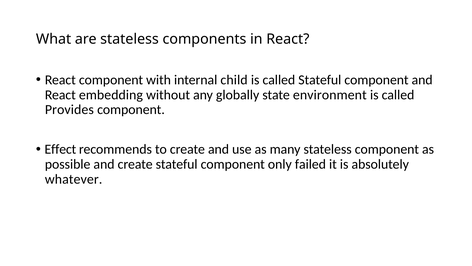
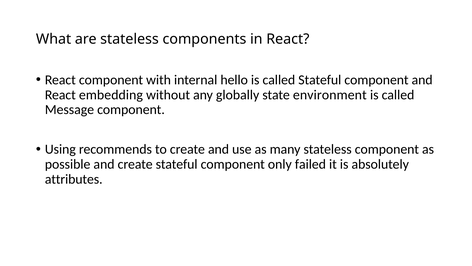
child: child -> hello (234, 80)
Provides: Provides -> Message (69, 110)
Effect: Effect -> Using (60, 149)
whatever: whatever -> attributes (74, 179)
